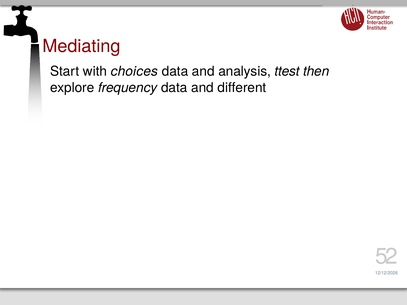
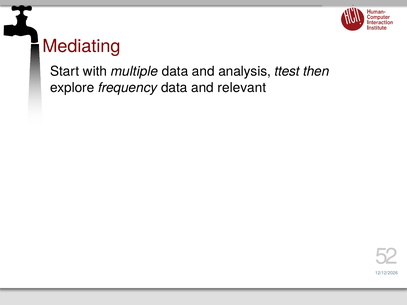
choices: choices -> multiple (134, 71)
different: different -> relevant (242, 88)
